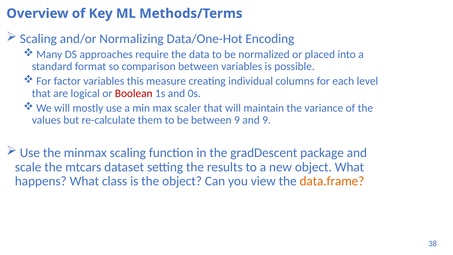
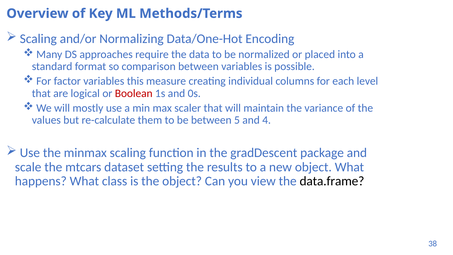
between 9: 9 -> 5 (237, 120)
and 9: 9 -> 4 (267, 120)
data.frame colour: orange -> black (332, 181)
